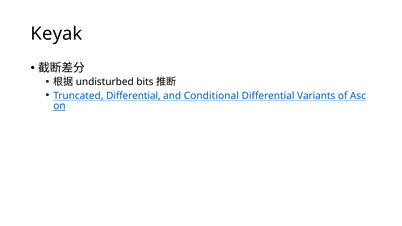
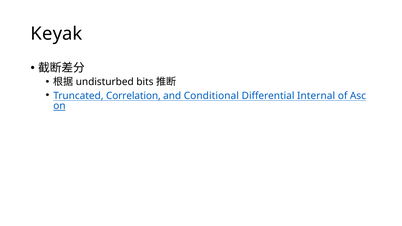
Truncated Differential: Differential -> Correlation (133, 96)
Variants: Variants -> Internal (316, 96)
